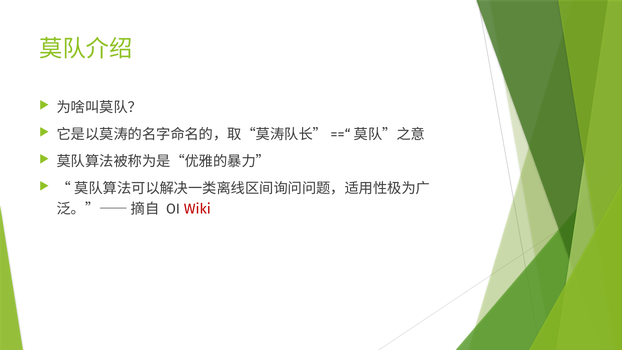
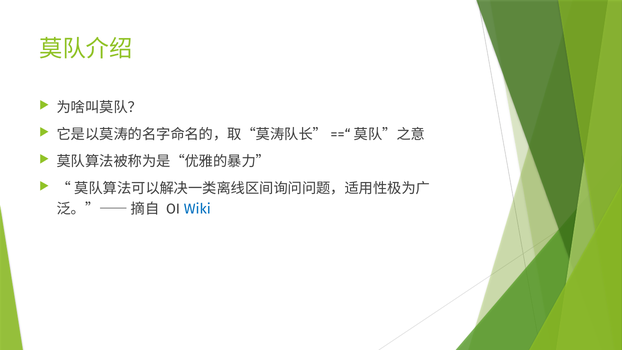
Wiki colour: red -> blue (197, 209)
